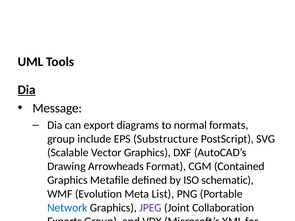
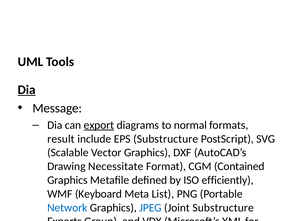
export underline: none -> present (99, 125)
group: group -> result (61, 139)
Arrowheads: Arrowheads -> Necessitate (116, 167)
schematic: schematic -> efficiently (228, 180)
Evolution: Evolution -> Keyboard (99, 194)
JPEG colour: purple -> blue (150, 208)
Joint Collaboration: Collaboration -> Substructure (223, 208)
